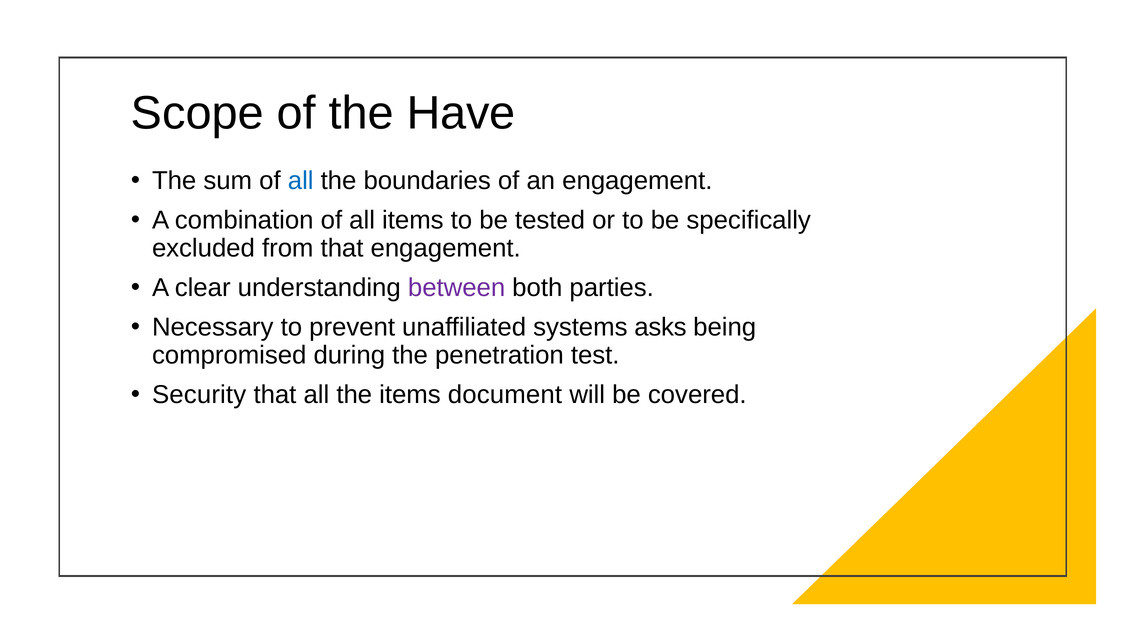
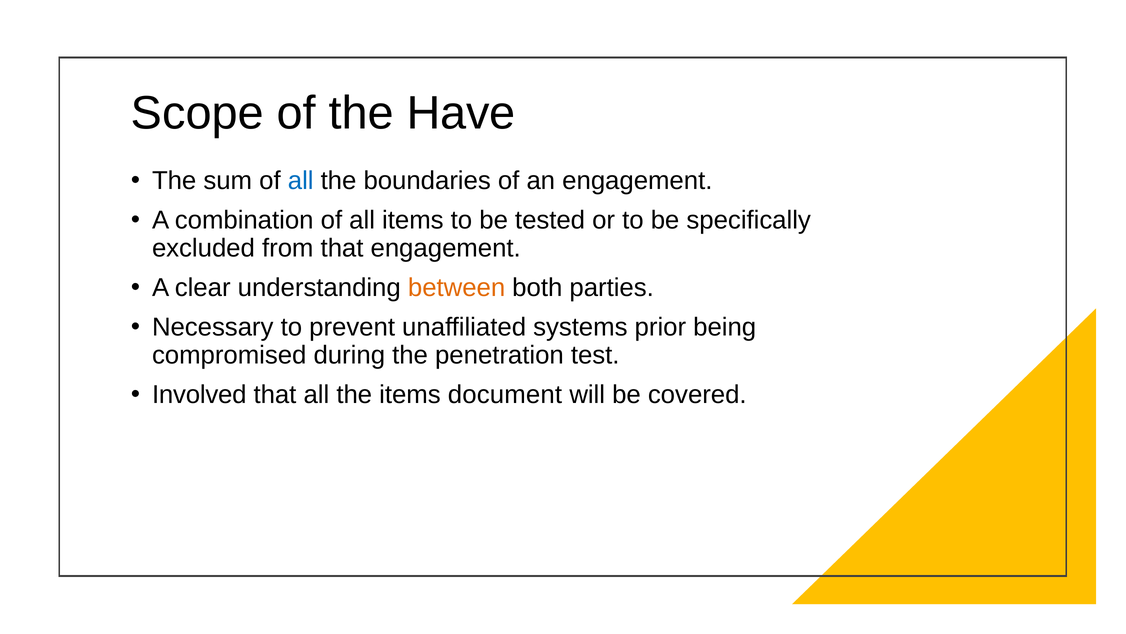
between colour: purple -> orange (457, 288)
asks: asks -> prior (660, 327)
Security: Security -> Involved (199, 394)
